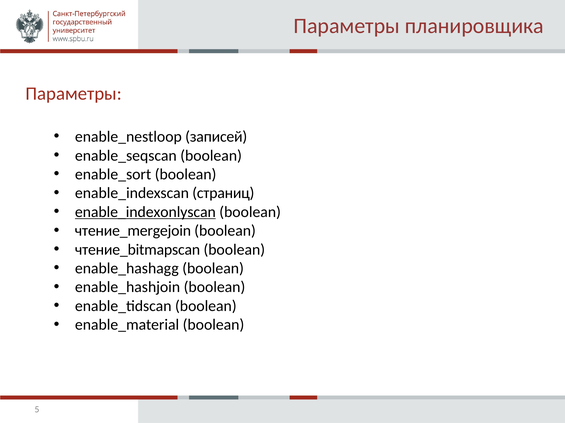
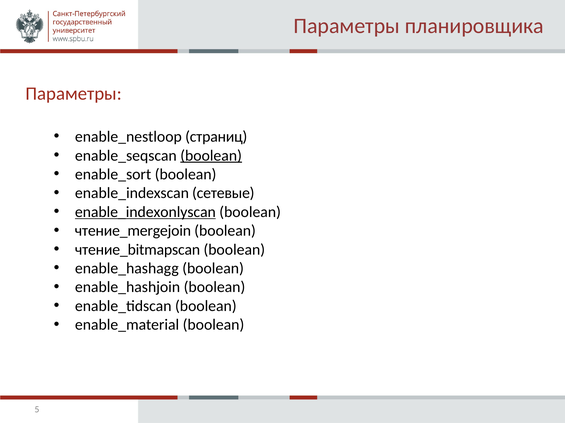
записей: записей -> страниц (216, 137)
boolean underline: none -> present (211, 156)
страниц: страниц -> сетевые (223, 193)
